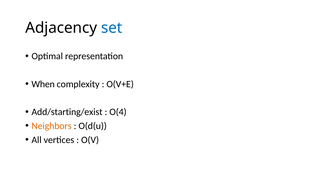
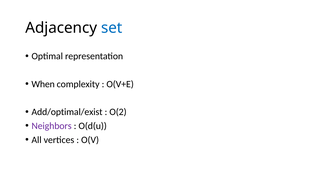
Add/starting/exist: Add/starting/exist -> Add/optimal/exist (67, 112)
O(4: O(4 -> O(2 (118, 112)
Neighbors colour: orange -> purple (52, 126)
